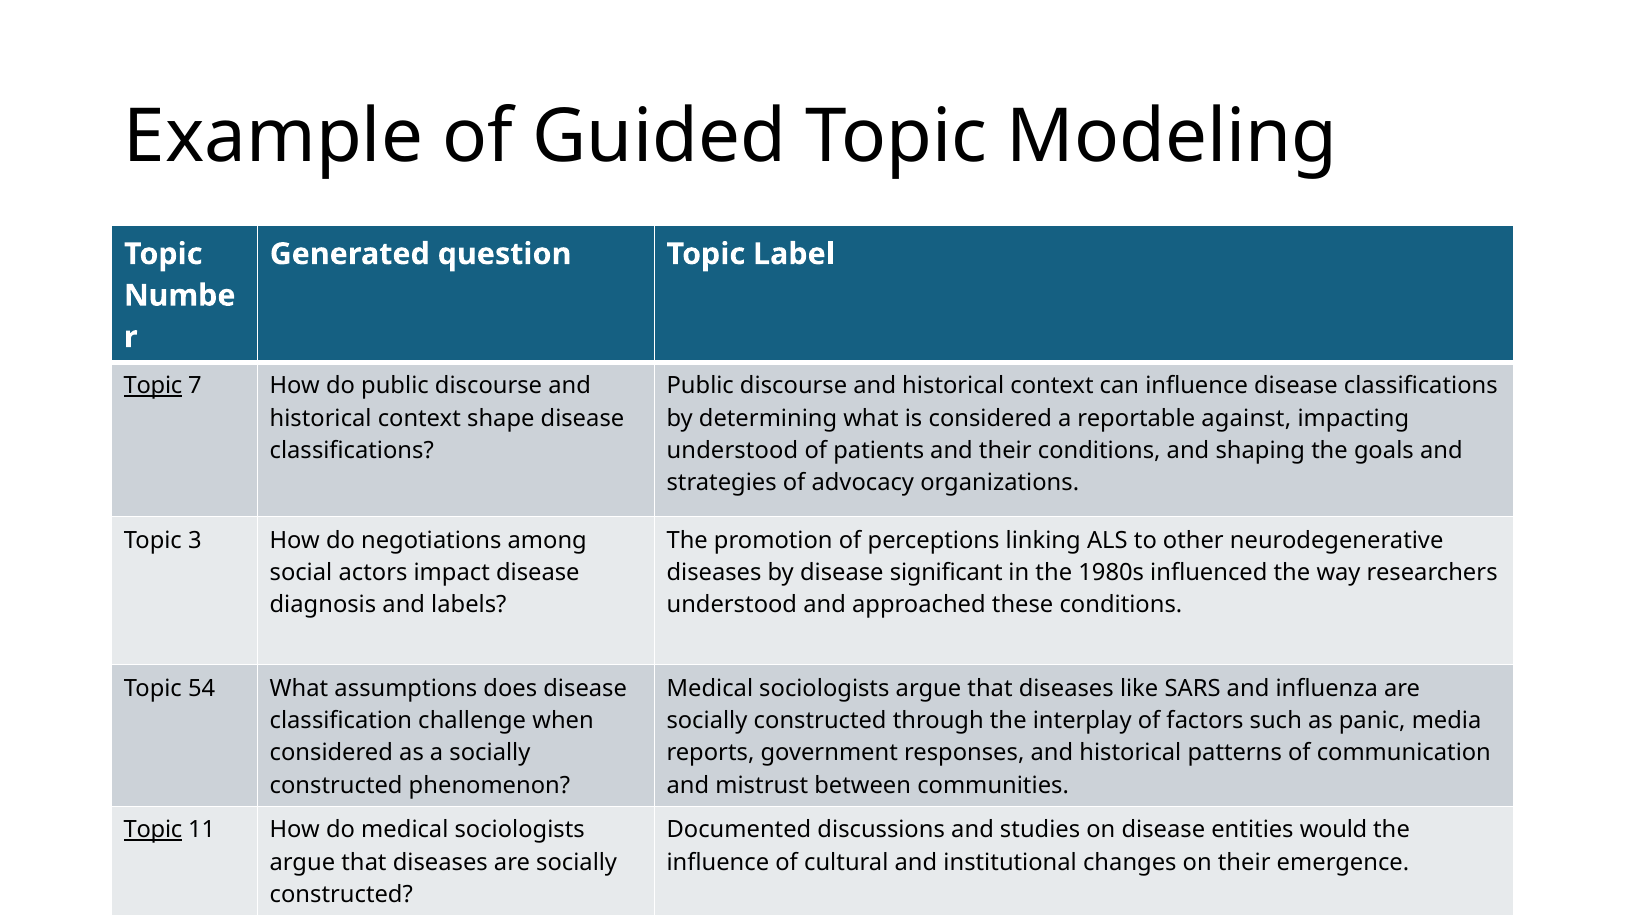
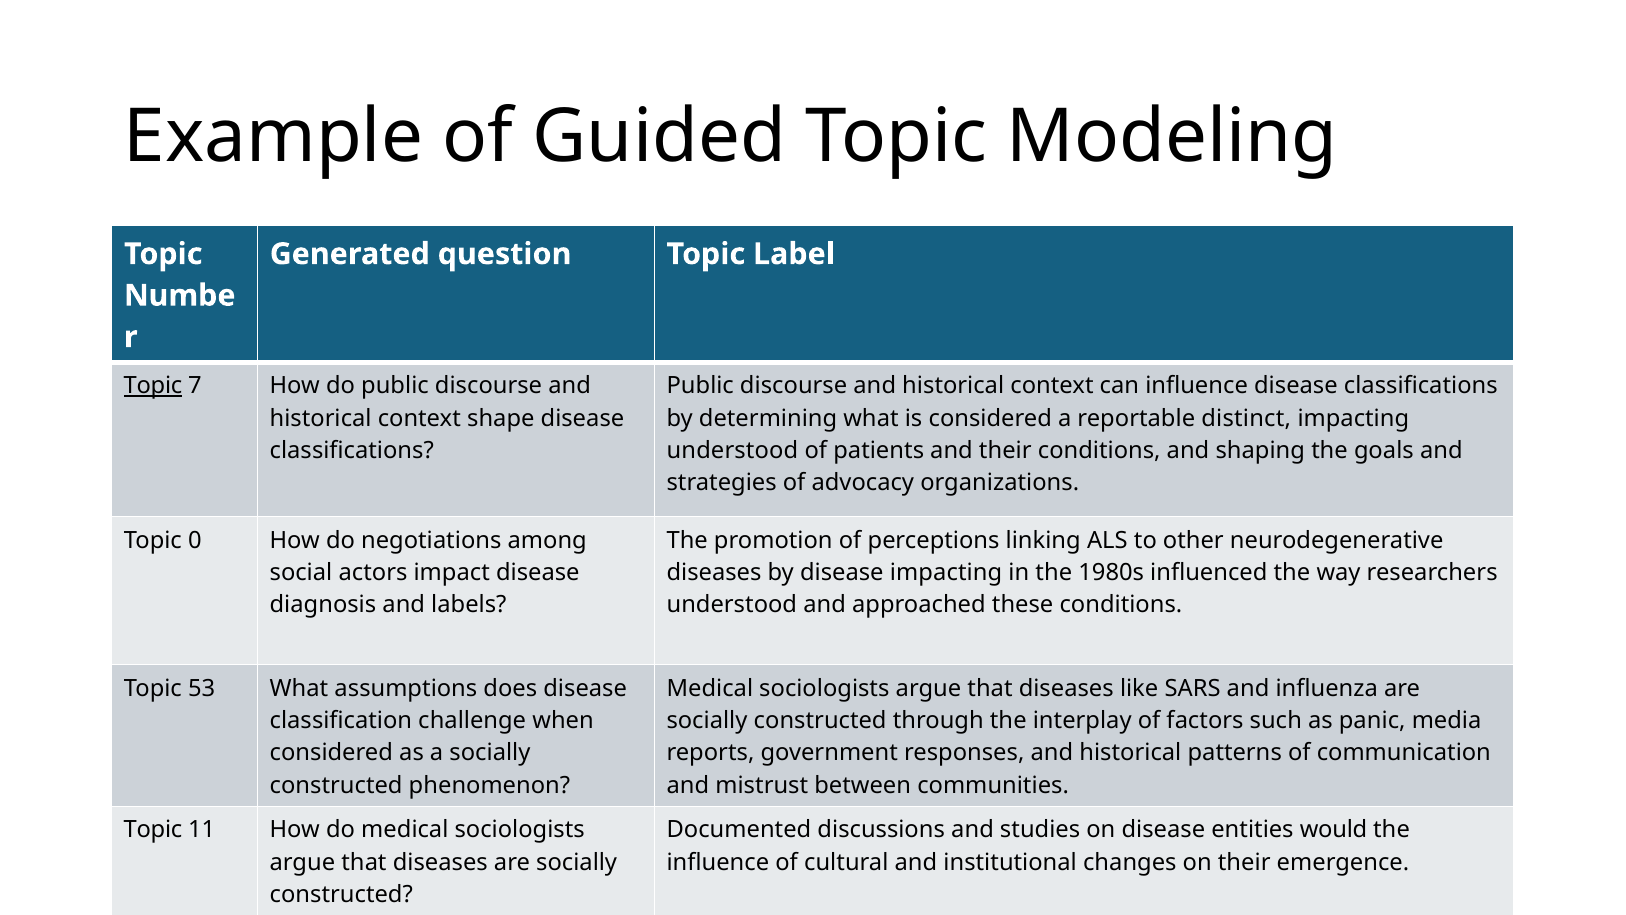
against: against -> distinct (1246, 418)
3: 3 -> 0 (195, 540)
disease significant: significant -> impacting (946, 572)
54: 54 -> 53 (202, 688)
Topic underline: present -> none (153, 830)
